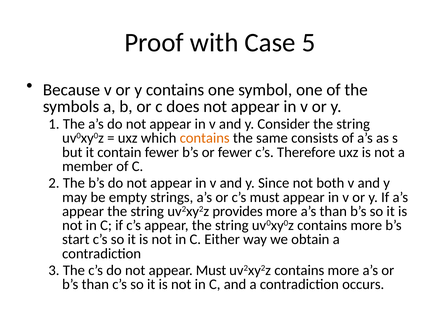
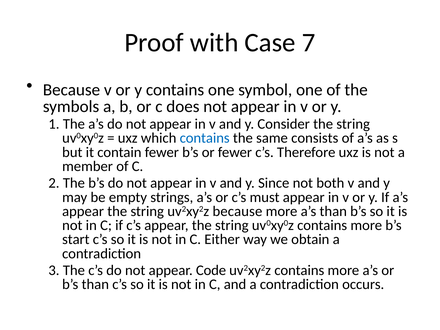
5: 5 -> 7 (308, 43)
contains colour: orange -> blue (205, 138)
uv2xy2z provides: provides -> because (237, 211)
appear Must: Must -> Code (211, 270)
